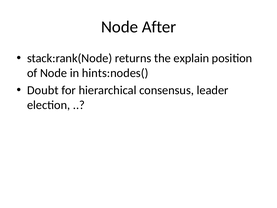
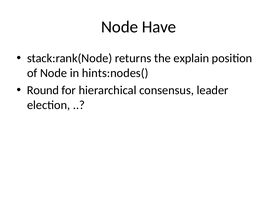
After: After -> Have (159, 27)
Doubt: Doubt -> Round (43, 90)
